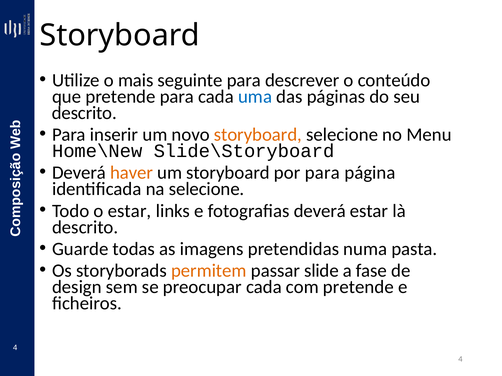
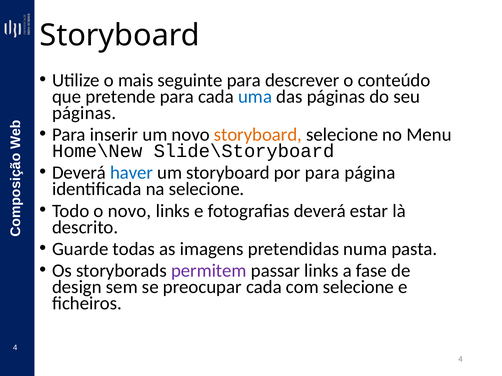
descrito: descrito -> páginas (84, 113)
haver colour: orange -> blue (132, 173)
o estar: estar -> novo (129, 211)
permitem colour: orange -> purple (209, 271)
passar slide: slide -> links (321, 271)
com pretende: pretende -> selecione (358, 287)
